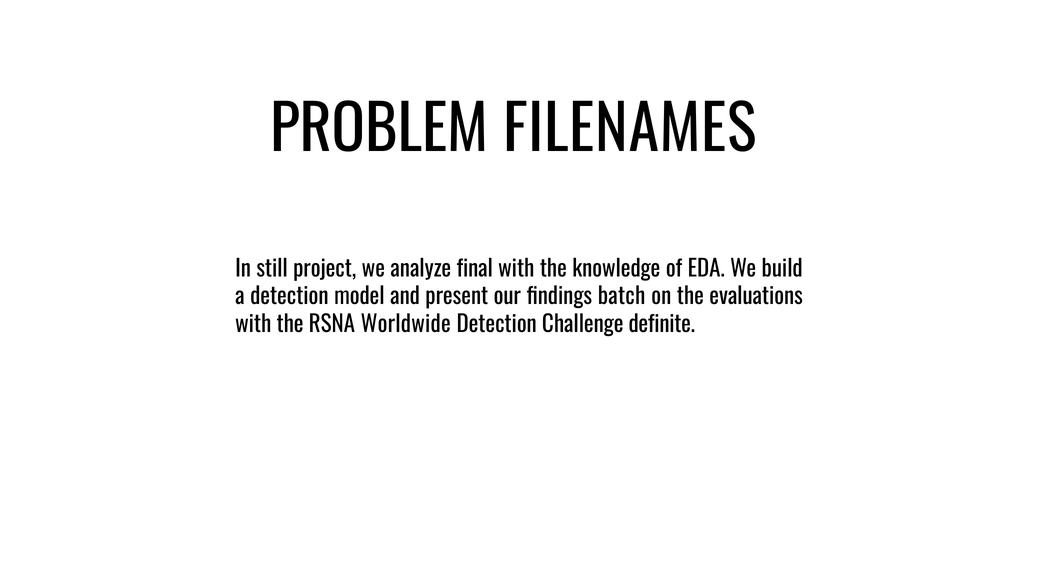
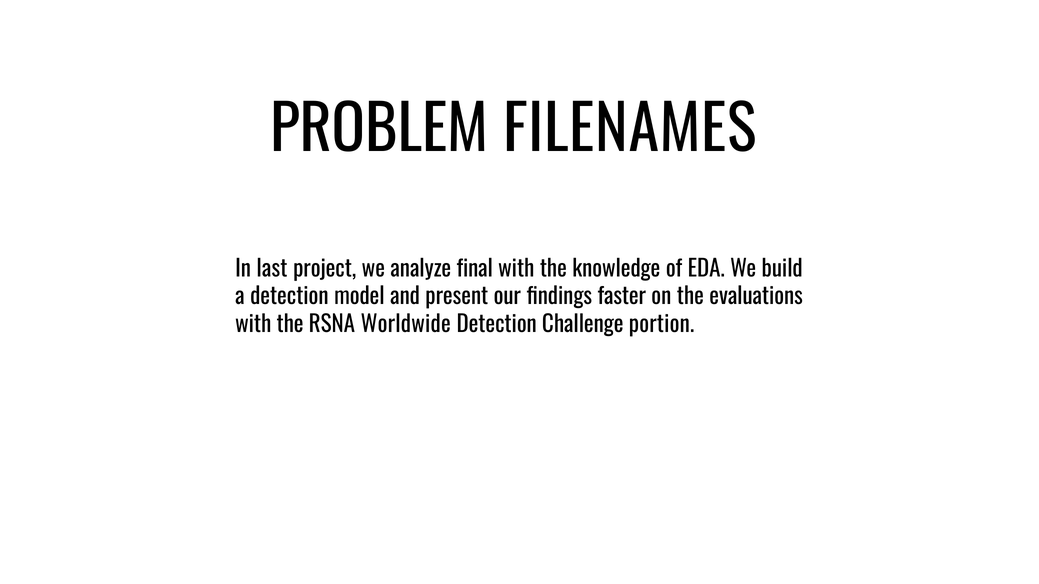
still: still -> last (272, 269)
batch: batch -> faster (622, 297)
definite: definite -> portion (662, 325)
